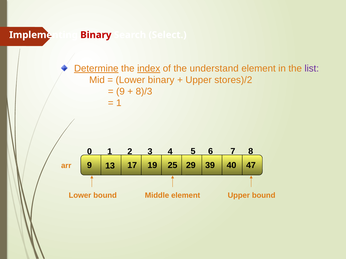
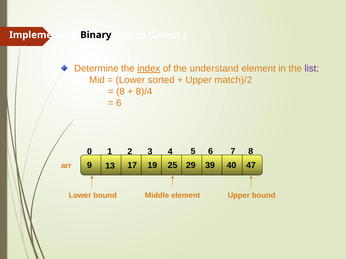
Binary colour: red -> black (96, 35)
Determine underline: present -> none (96, 69)
Lower binary: binary -> sorted (161, 80)
stores)/2: stores)/2 -> match)/2 (233, 80)
9: 9 -> 8 (120, 92)
8)/3: 8)/3 -> 8)/4 (144, 92)
1: 1 -> 6 (119, 103)
